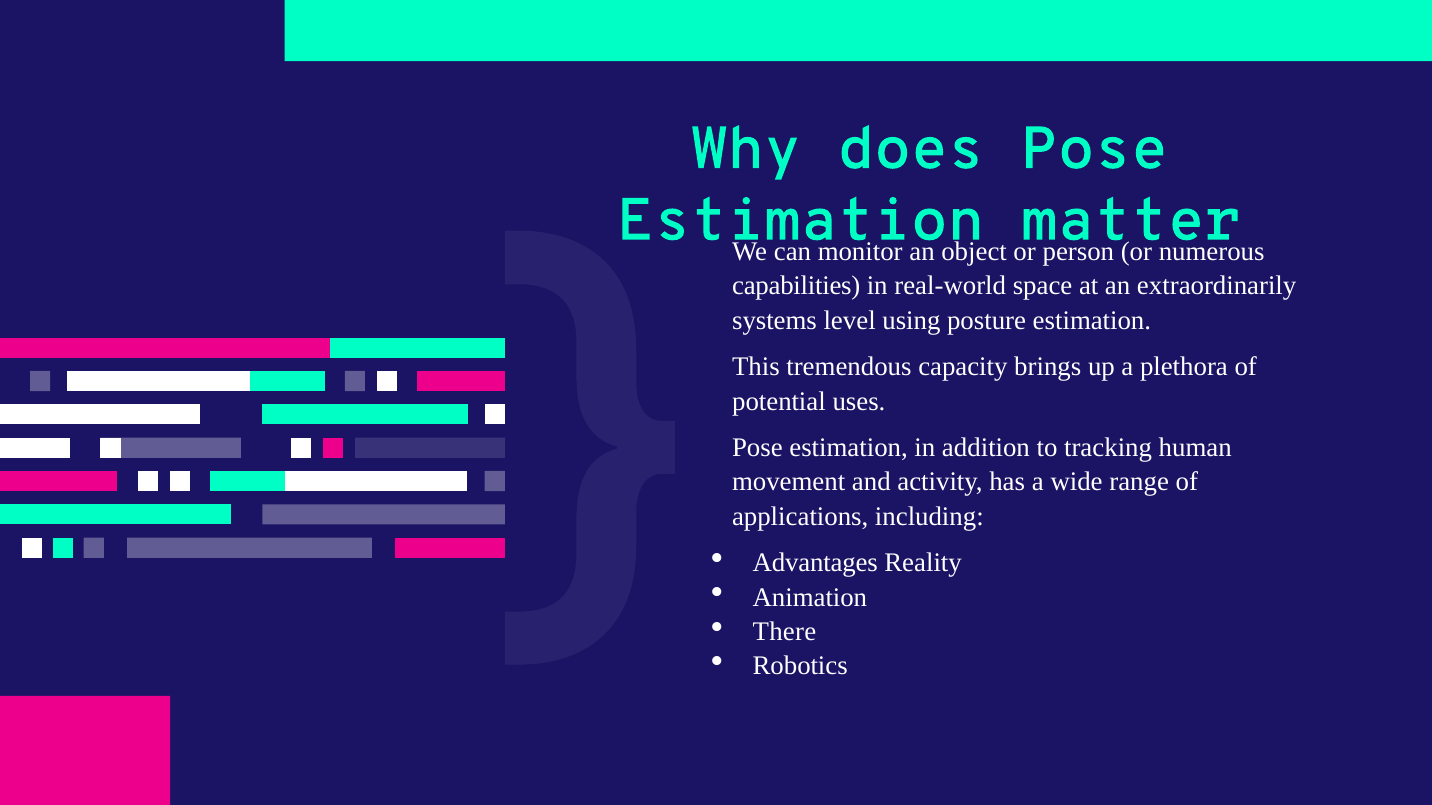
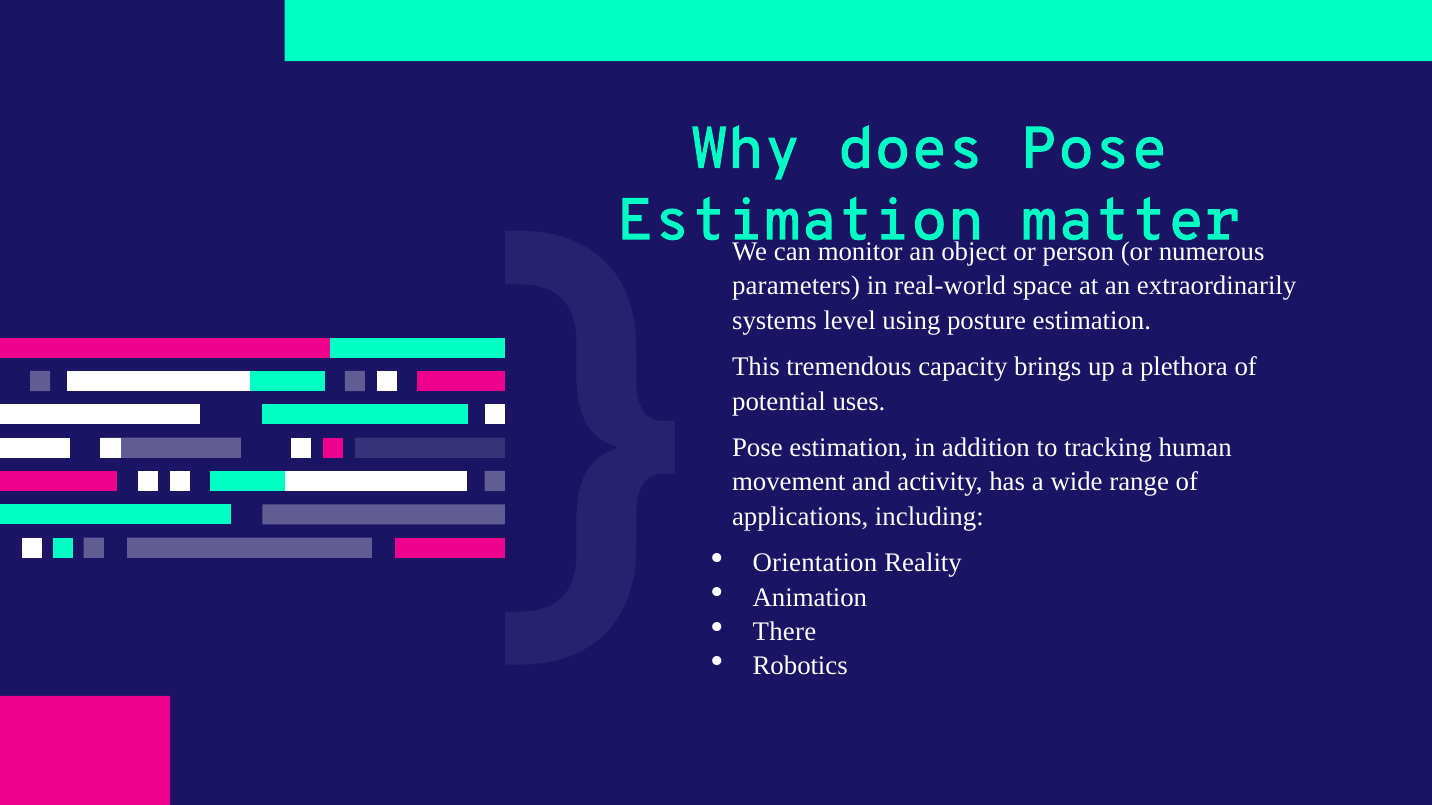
capabilities: capabilities -> parameters (796, 286)
Advantages: Advantages -> Orientation (815, 563)
